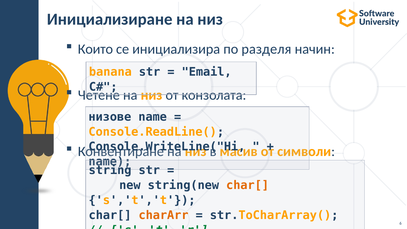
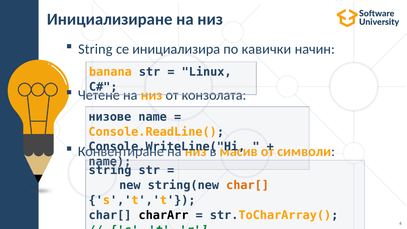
Които: Които -> String (95, 49)
разделя: разделя -> кавички (266, 49)
Email: Email -> Linux (207, 72)
charArr colour: orange -> black (164, 215)
